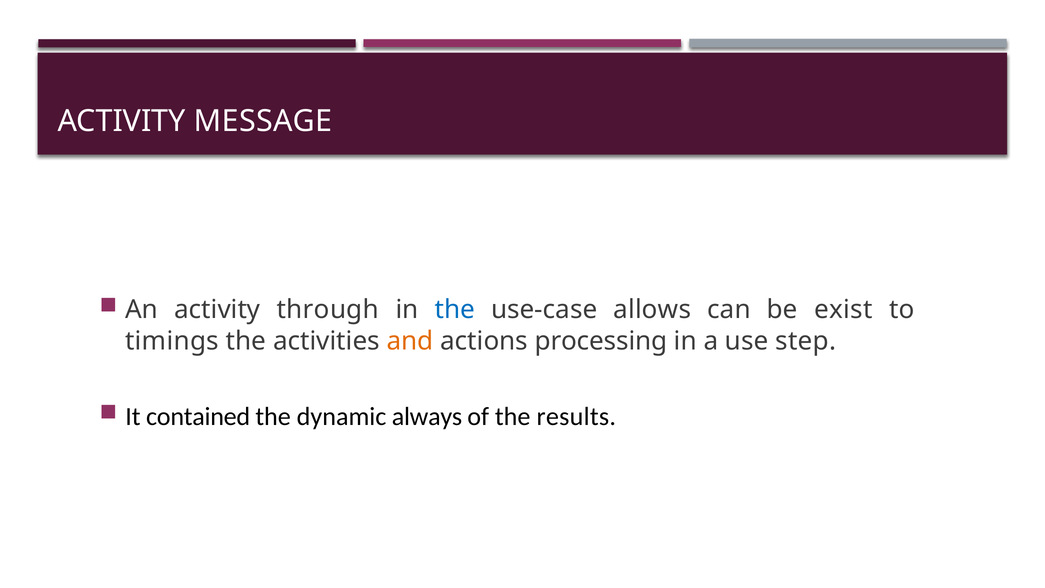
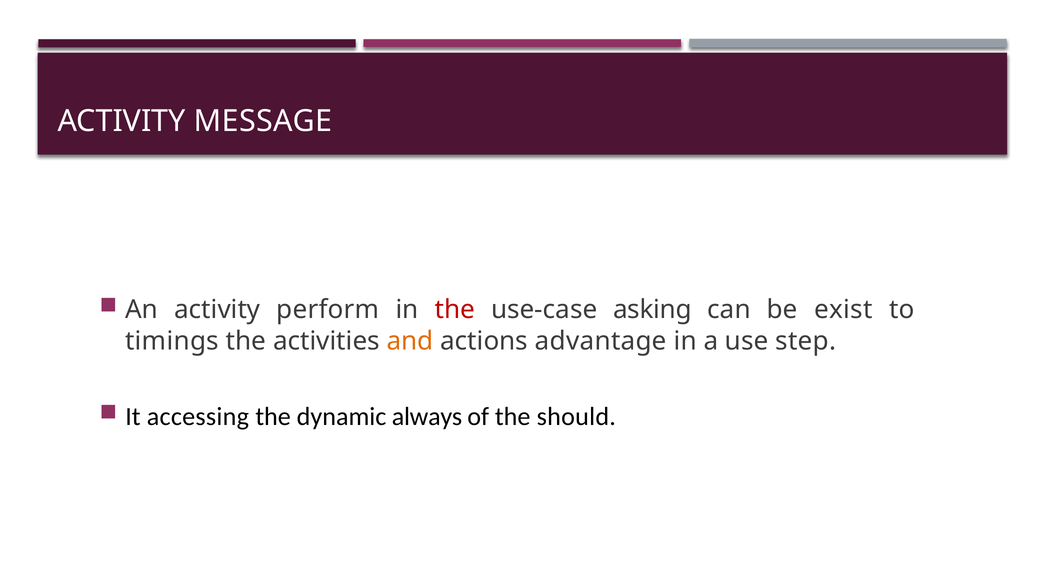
through: through -> perform (328, 310)
the colour: blue -> red (455, 310)
allows: allows -> asking (652, 310)
processing: processing -> advantage (601, 341)
contained: contained -> accessing (198, 417)
results: results -> should (576, 417)
